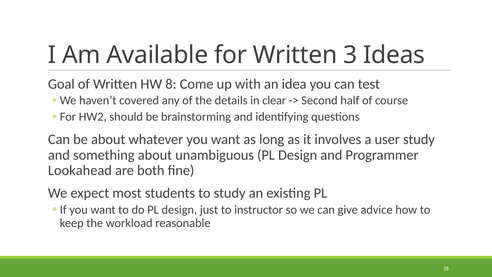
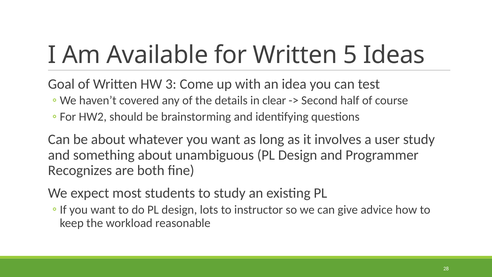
3: 3 -> 5 (350, 55)
8: 8 -> 3 (171, 84)
Lookahead: Lookahead -> Recognizes (80, 170)
just: just -> lots (209, 210)
